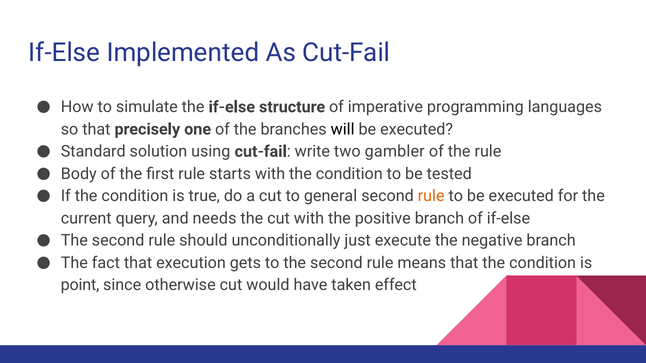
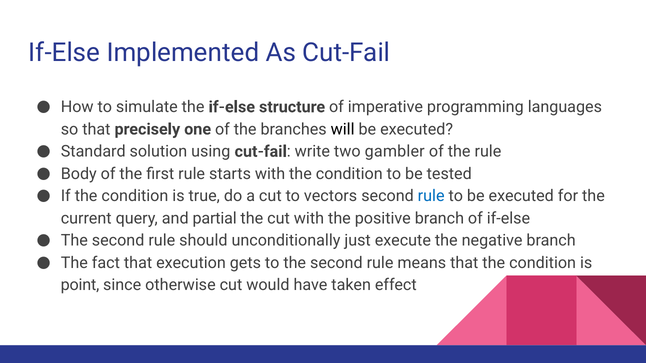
general: general -> vectors (331, 196)
rule colour: orange -> blue (431, 196)
needs: needs -> partial (215, 218)
